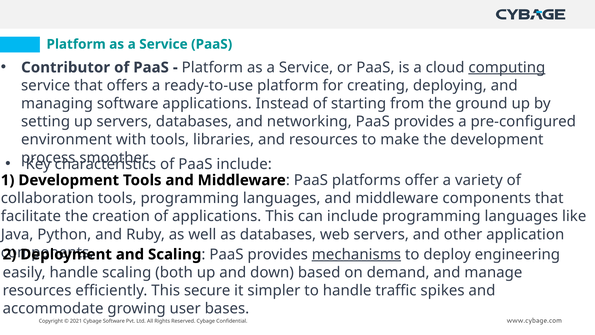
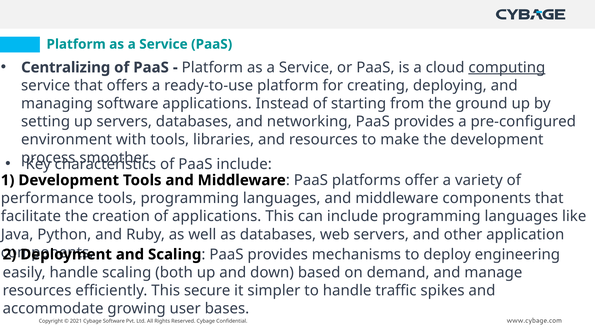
Contributor: Contributor -> Centralizing (66, 67)
collaboration: collaboration -> performance (47, 198)
mechanisms underline: present -> none (356, 254)
